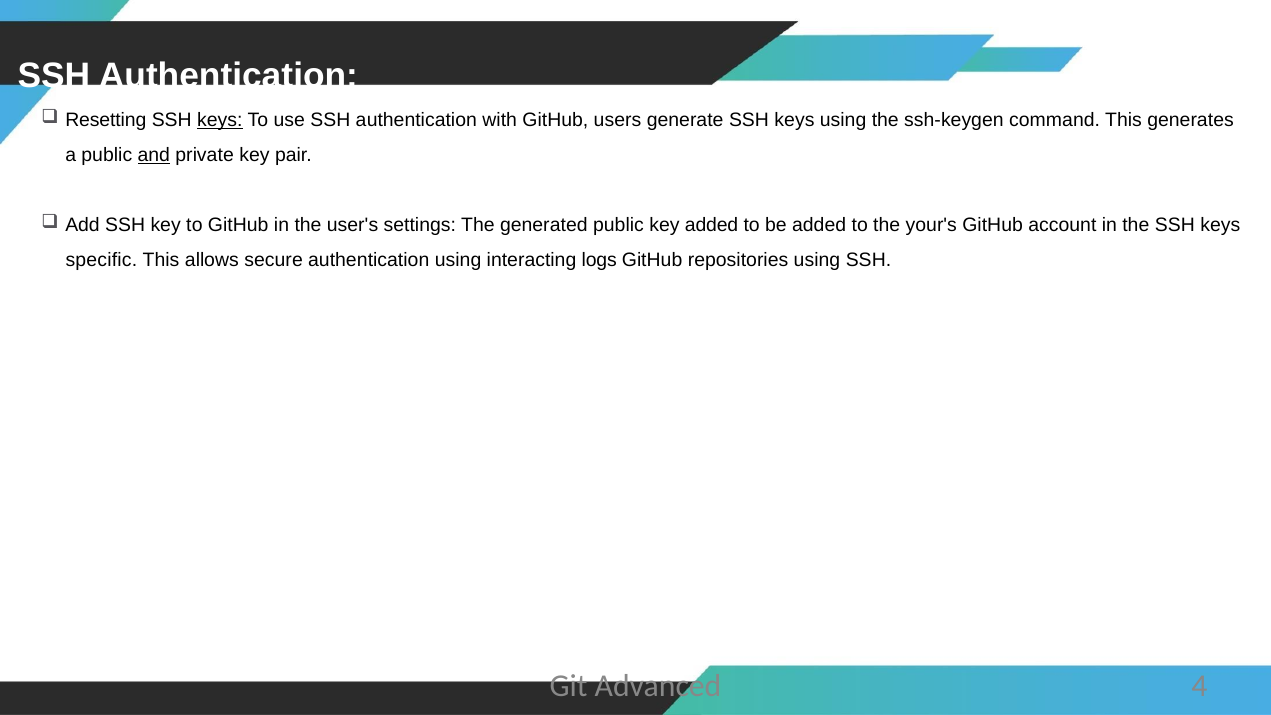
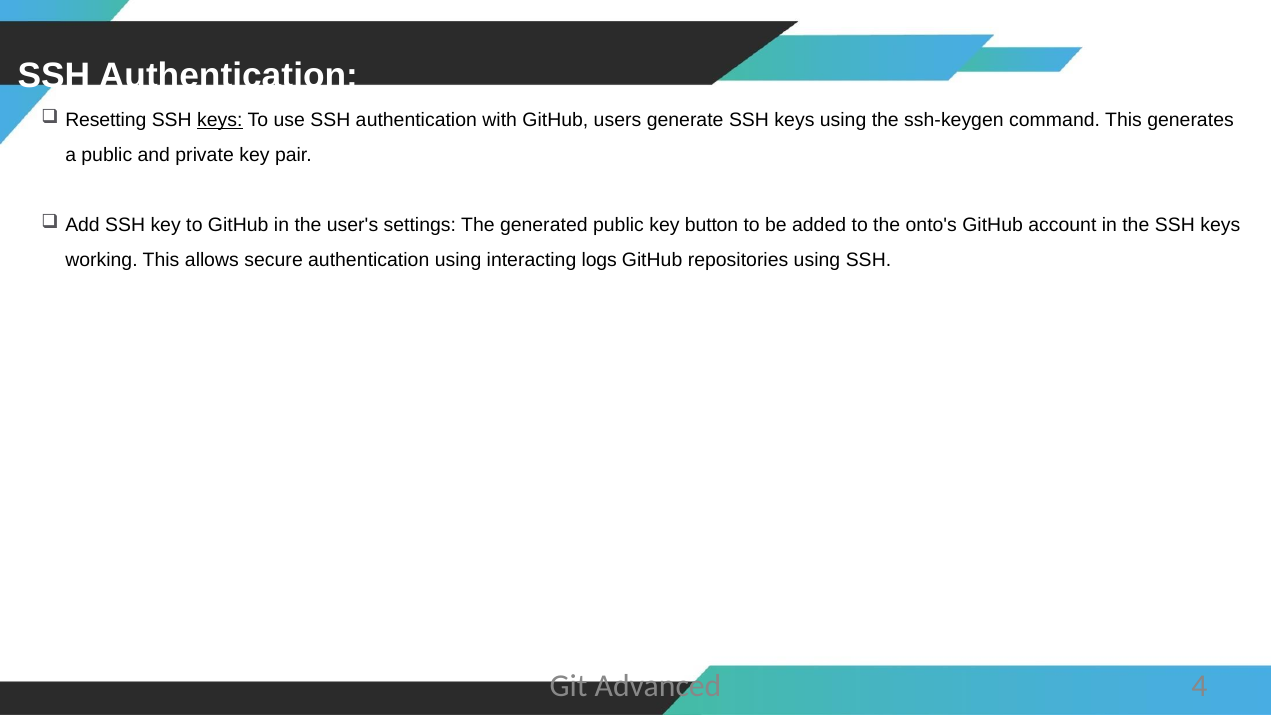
and underline: present -> none (154, 155)
key added: added -> button (712, 225)
your's: your's -> onto's (931, 225)
specific: specific -> working (101, 260)
